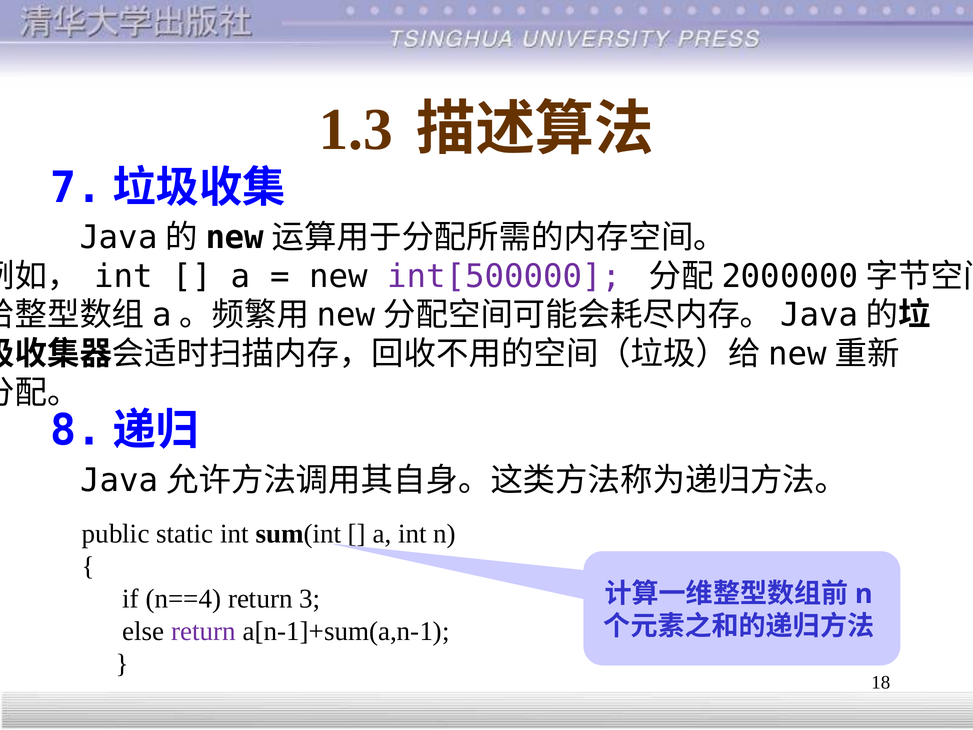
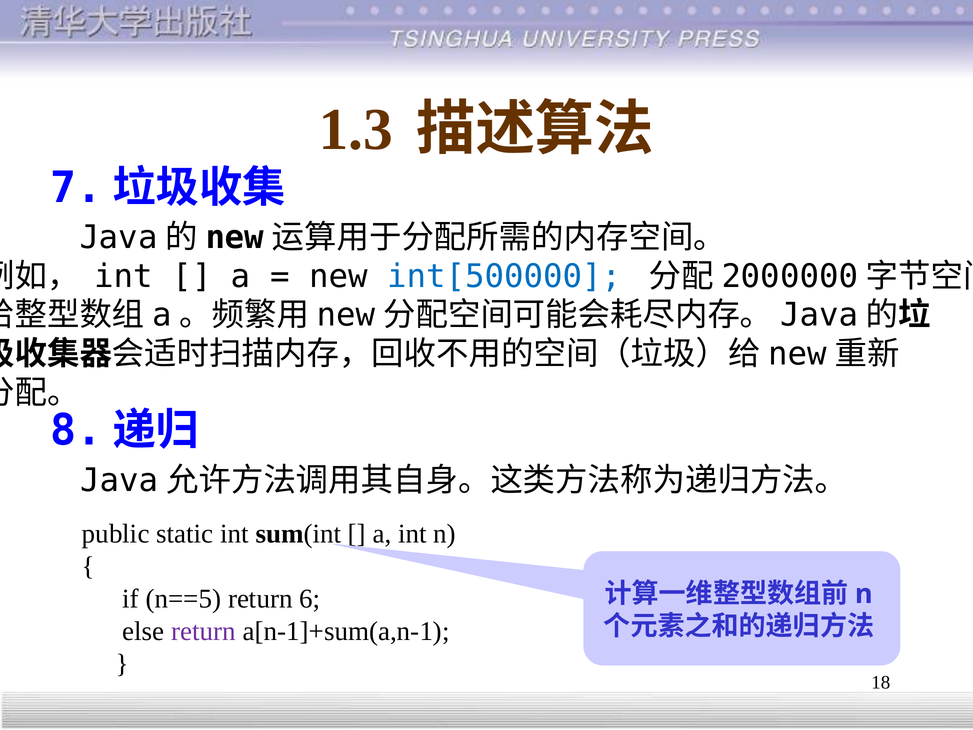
int[500000 colour: purple -> blue (504, 276)
n==4: n==4 -> n==5 (183, 599)
3: 3 -> 6 (310, 599)
